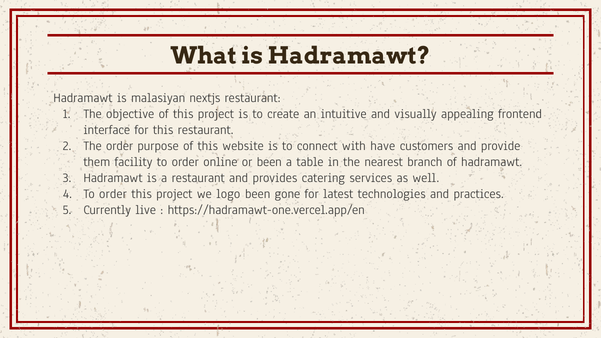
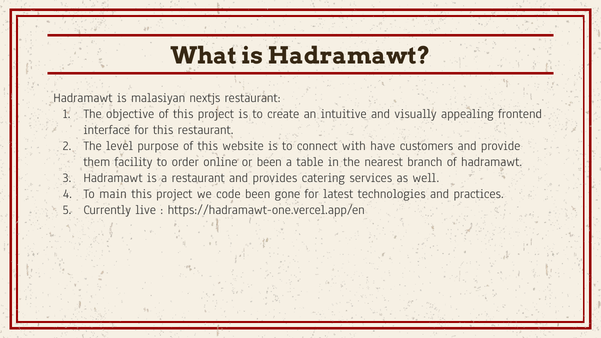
The order: order -> level (120, 146)
order: order -> main (113, 194)
logo: logo -> code (228, 194)
